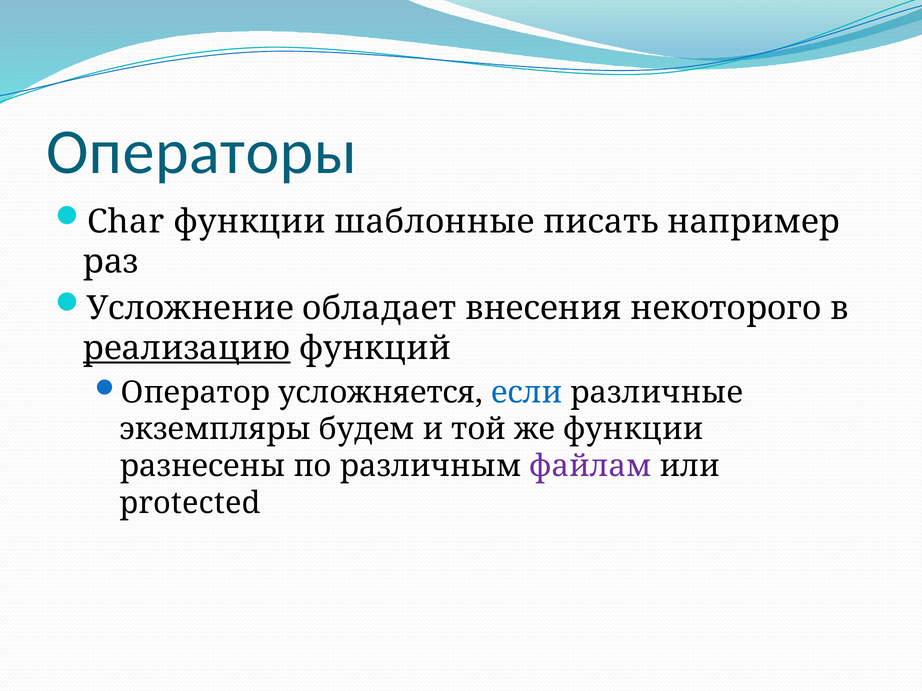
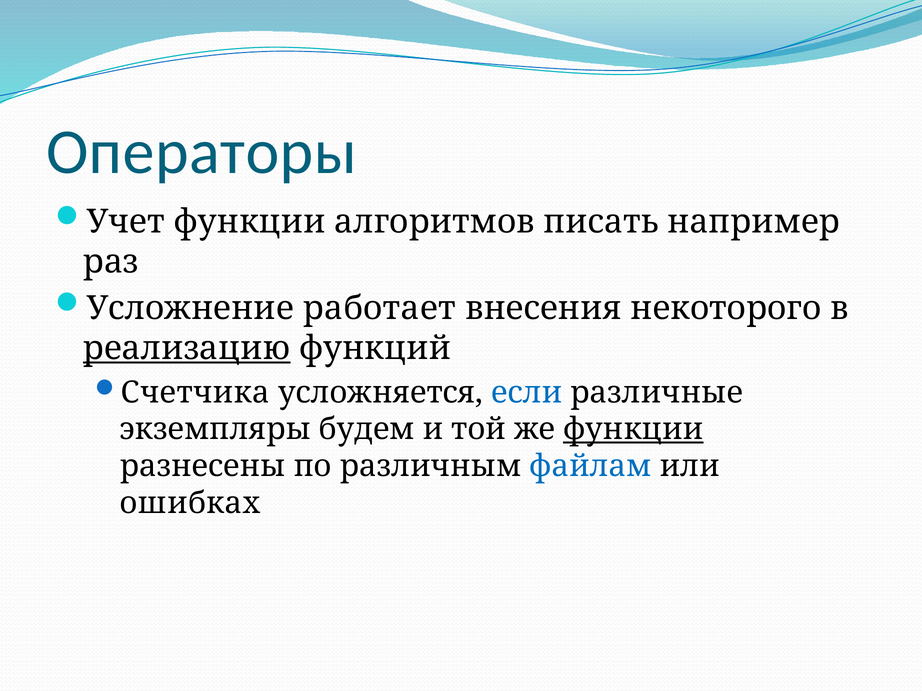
Char: Char -> Учет (126, 222)
шаблонные: шаблонные -> алгоритмов (435, 222)
обладает: обладает -> работает (379, 308)
Оператор: Оператор -> Счетчика (195, 393)
функции underline: none -> present (633, 430)
файлам colour: purple -> blue (591, 467)
protected: protected -> ошибках (190, 503)
